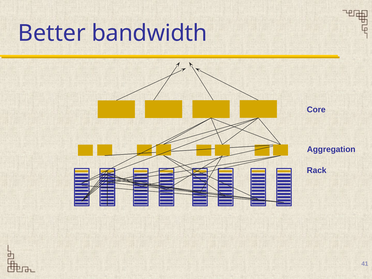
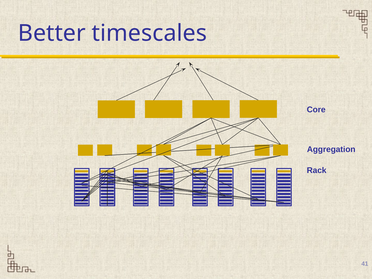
bandwidth: bandwidth -> timescales (149, 33)
